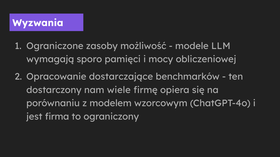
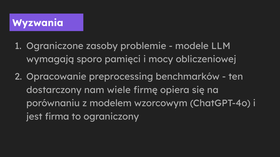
możliwość: możliwość -> problemie (143, 46)
dostarczające: dostarczające -> preprocessing (121, 77)
